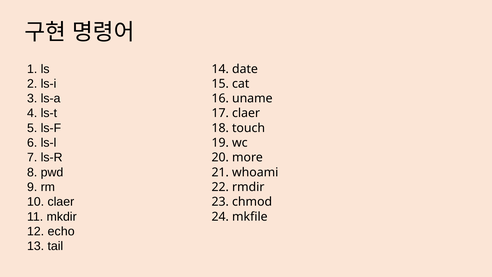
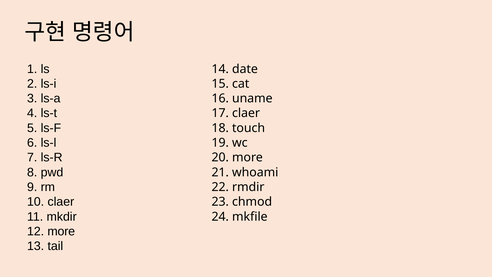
12 echo: echo -> more (61, 231)
